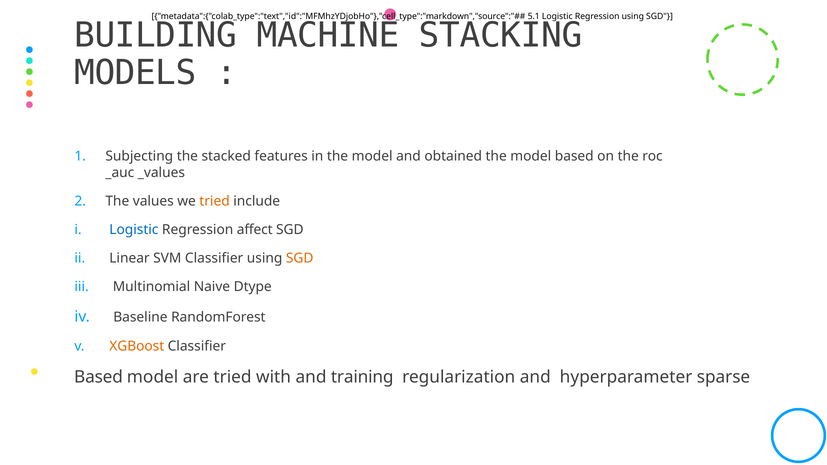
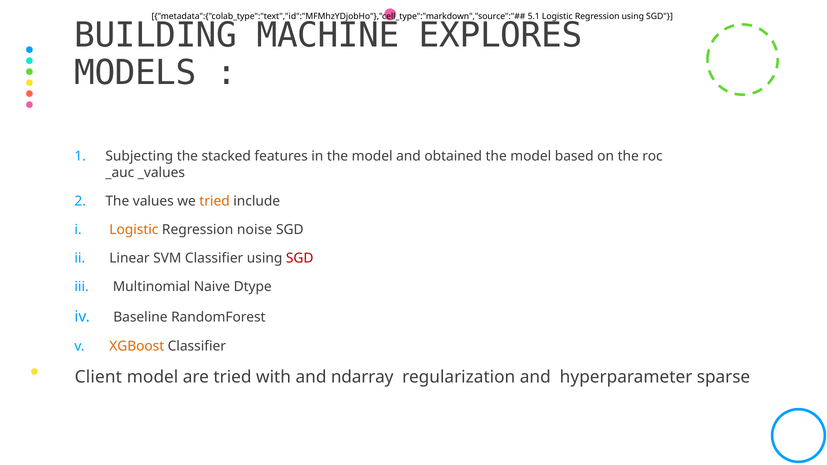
STACKING: STACKING -> EXPLORES (501, 36)
Logistic colour: blue -> orange (134, 230)
affect: affect -> noise (255, 230)
SGD colour: orange -> red (300, 258)
Based: Based -> Client (98, 377)
training: training -> ndarray (362, 377)
